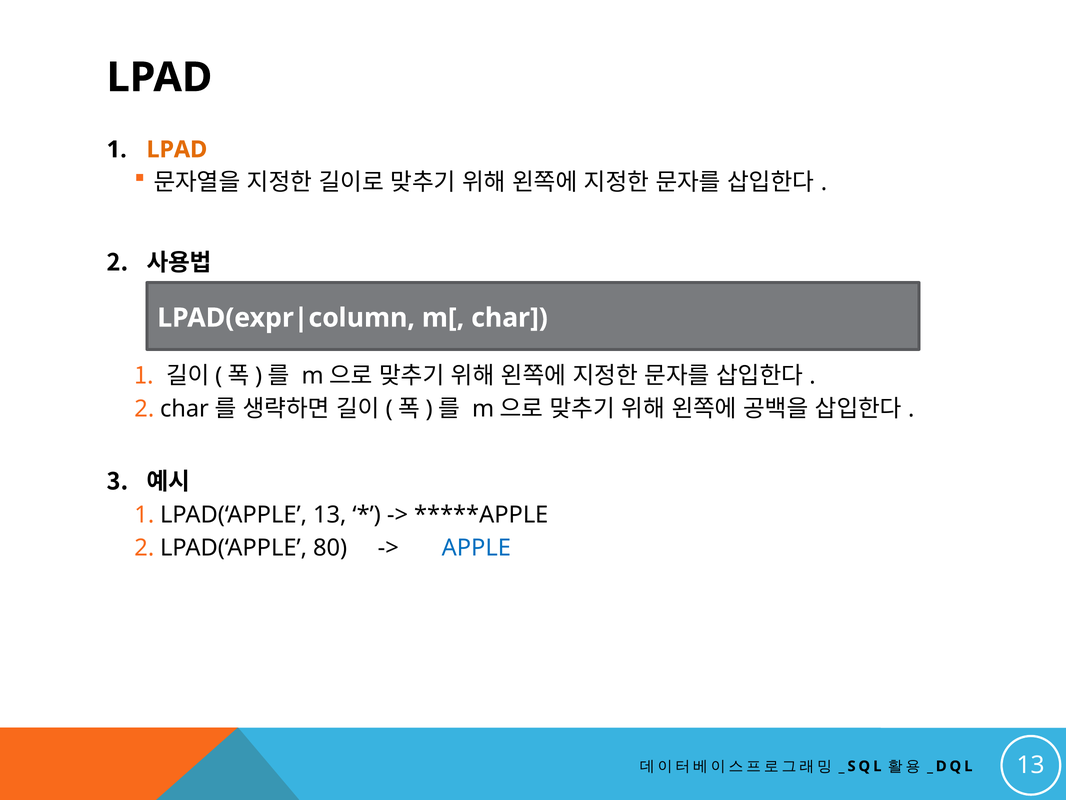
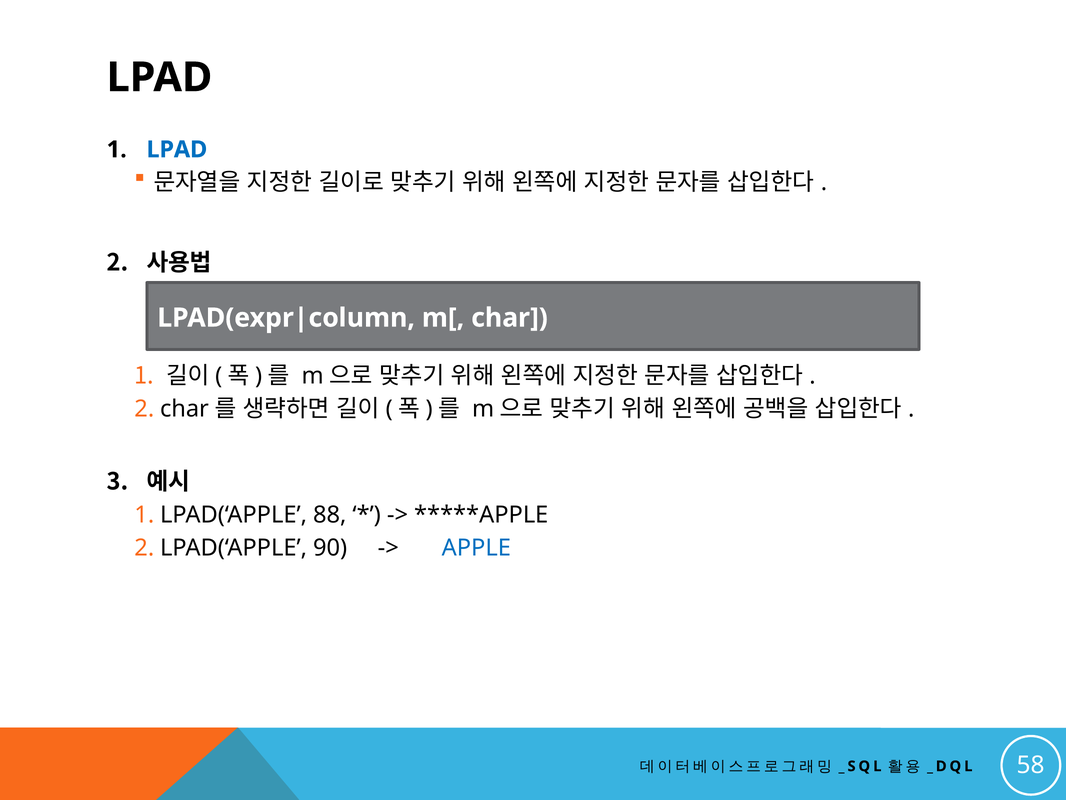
LPAD colour: orange -> blue (177, 149)
LPAD(‘APPLE 13: 13 -> 88 (330, 515)
80: 80 -> 90 (330, 547)
13: 13 -> 58 (1031, 765)
